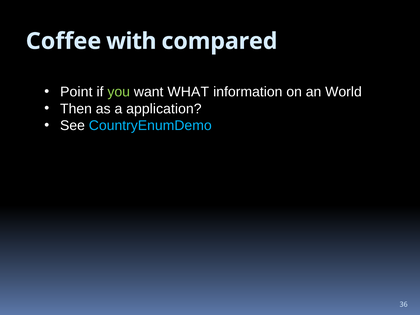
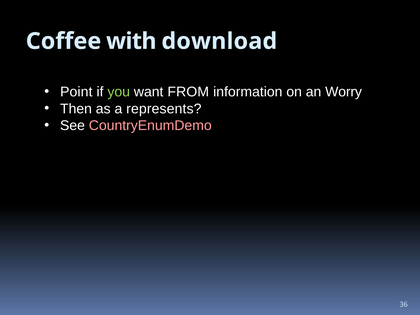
compared: compared -> download (219, 41)
WHAT: WHAT -> FROM (188, 92)
World: World -> Worry (344, 92)
application: application -> represents (164, 109)
CountryEnumDemo colour: light blue -> pink (150, 126)
